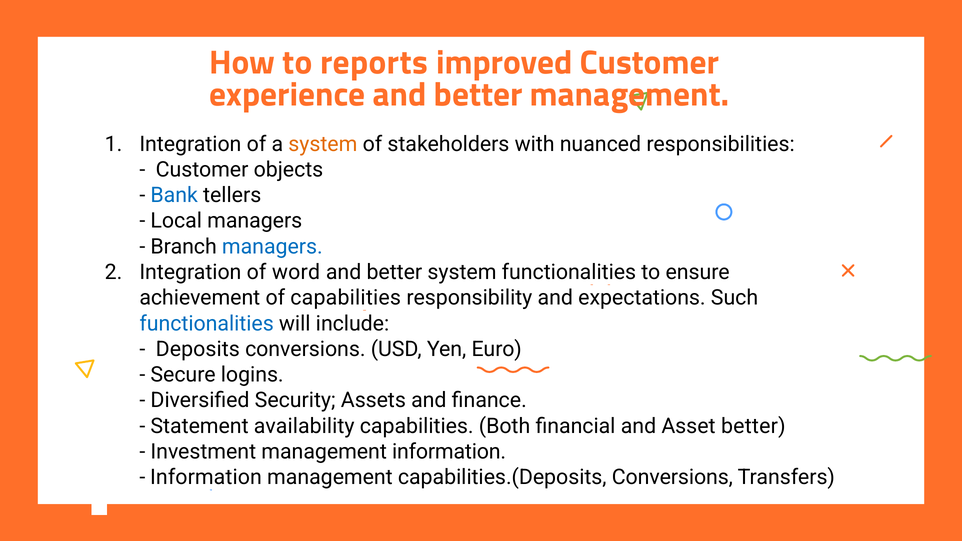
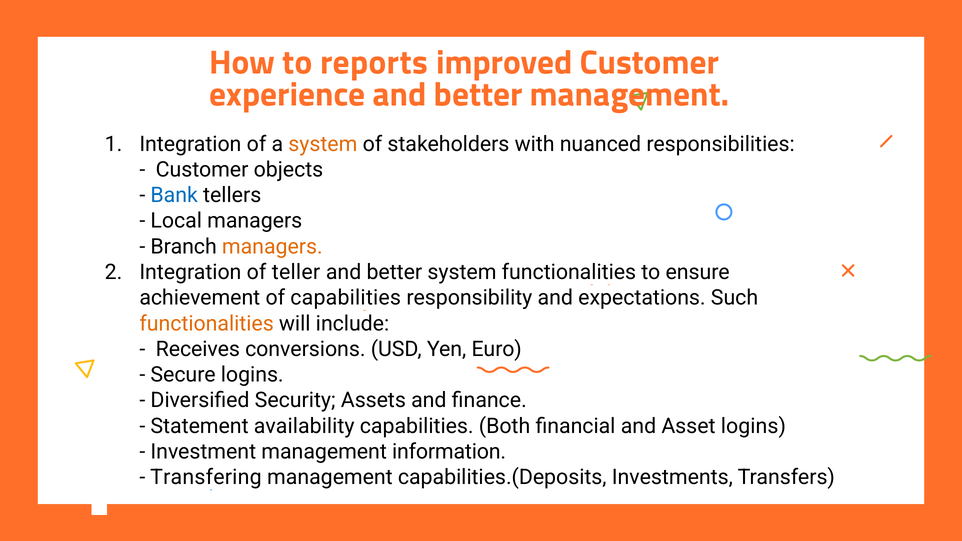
managers colour: blue -> orange (272, 247)
word: word -> teller (296, 272)
functionalities colour: blue -> orange (207, 324)
Deposits: Deposits -> Receives (198, 349)
Asset better: better -> logins (753, 426)
Information: Information -> Transfering (206, 477)
capabilities.(Deposits Conversions: Conversions -> Investments (672, 477)
